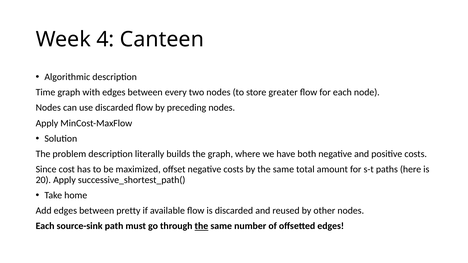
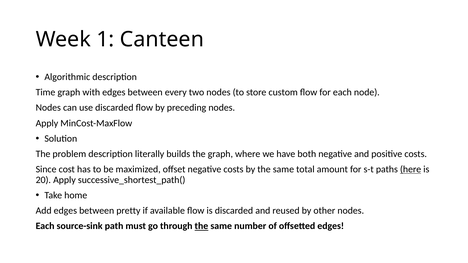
4: 4 -> 1 (105, 39)
greater: greater -> custom (283, 92)
here underline: none -> present (411, 169)
